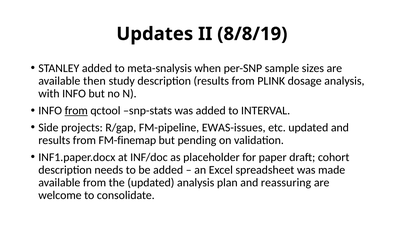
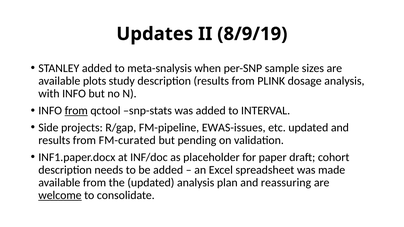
8/8/19: 8/8/19 -> 8/9/19 (252, 34)
then: then -> plots (95, 81)
FM-finemap: FM-finemap -> FM-curated (127, 140)
welcome underline: none -> present (60, 195)
